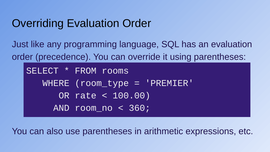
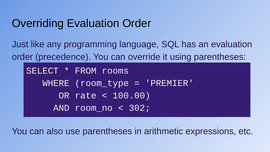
360: 360 -> 302 (140, 108)
